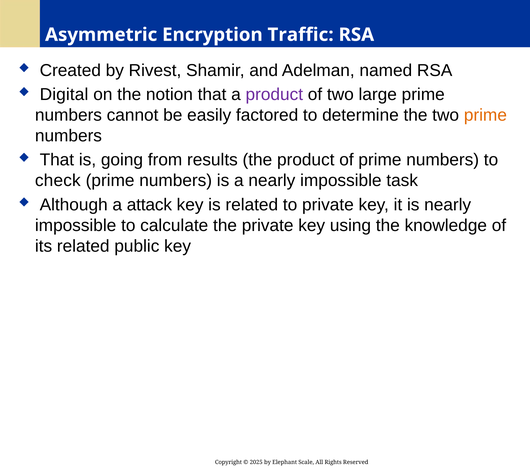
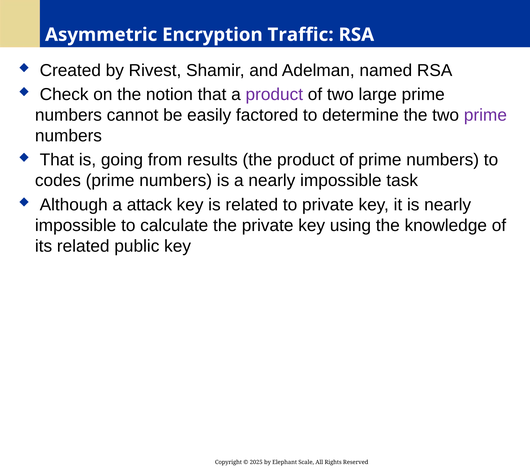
Digital: Digital -> Check (64, 95)
prime colour: orange -> purple (485, 115)
check: check -> codes (58, 181)
